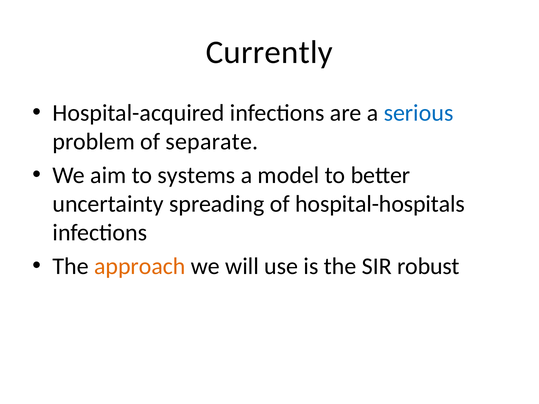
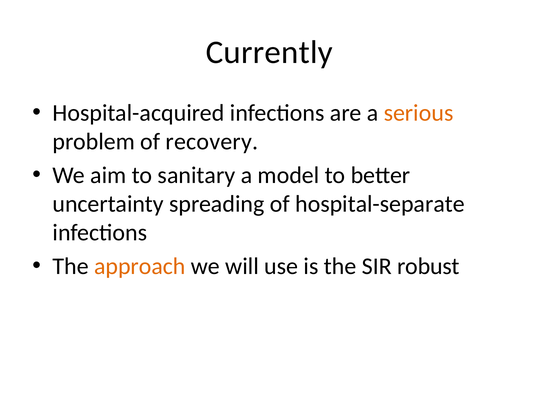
serious colour: blue -> orange (419, 113)
separate: separate -> recovery (212, 142)
systems: systems -> sanitary (196, 175)
hospital-hospitals: hospital-hospitals -> hospital-separate (380, 204)
